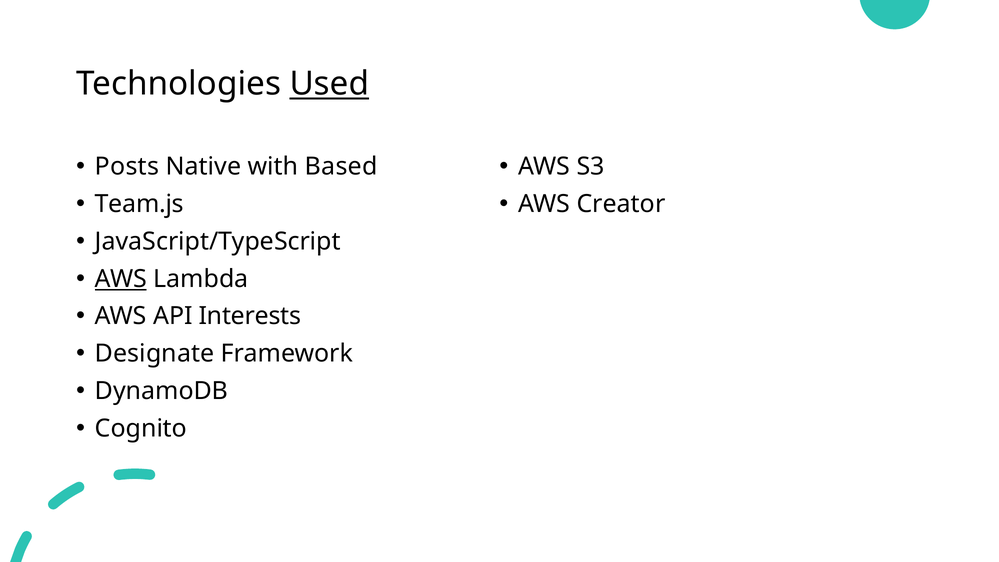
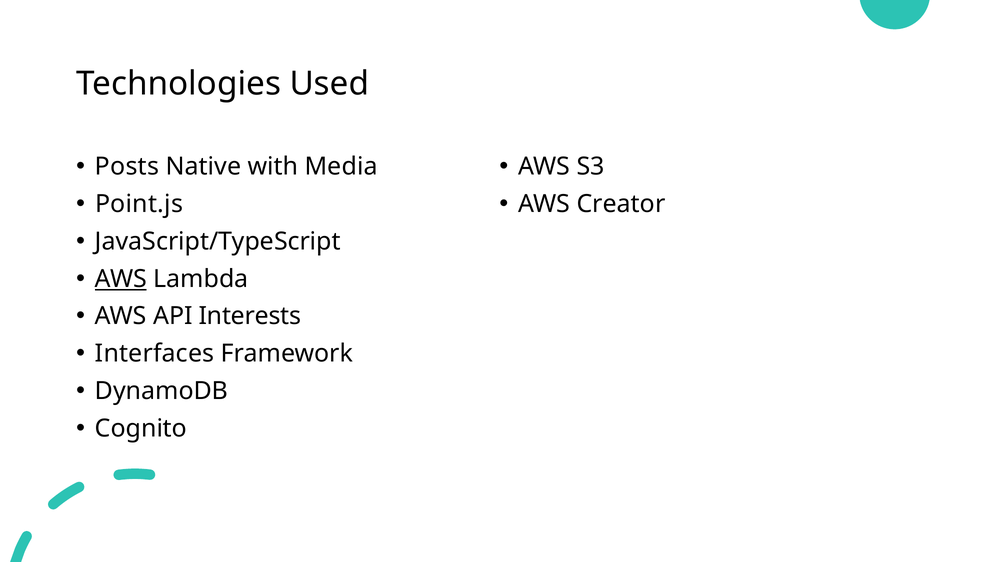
Used underline: present -> none (329, 84)
Based: Based -> Media (341, 167)
Team.js: Team.js -> Point.js (139, 204)
Designate: Designate -> Interfaces (155, 354)
